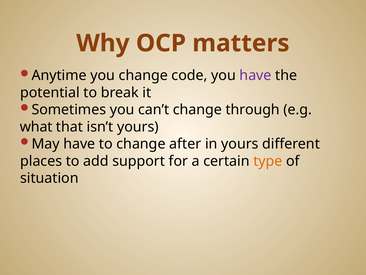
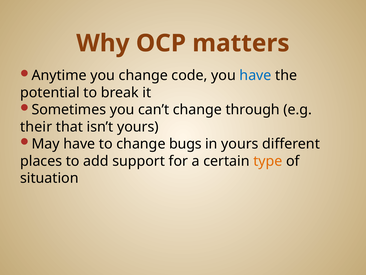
have colour: purple -> blue (255, 75)
what: what -> their (36, 127)
after: after -> bugs (185, 144)
